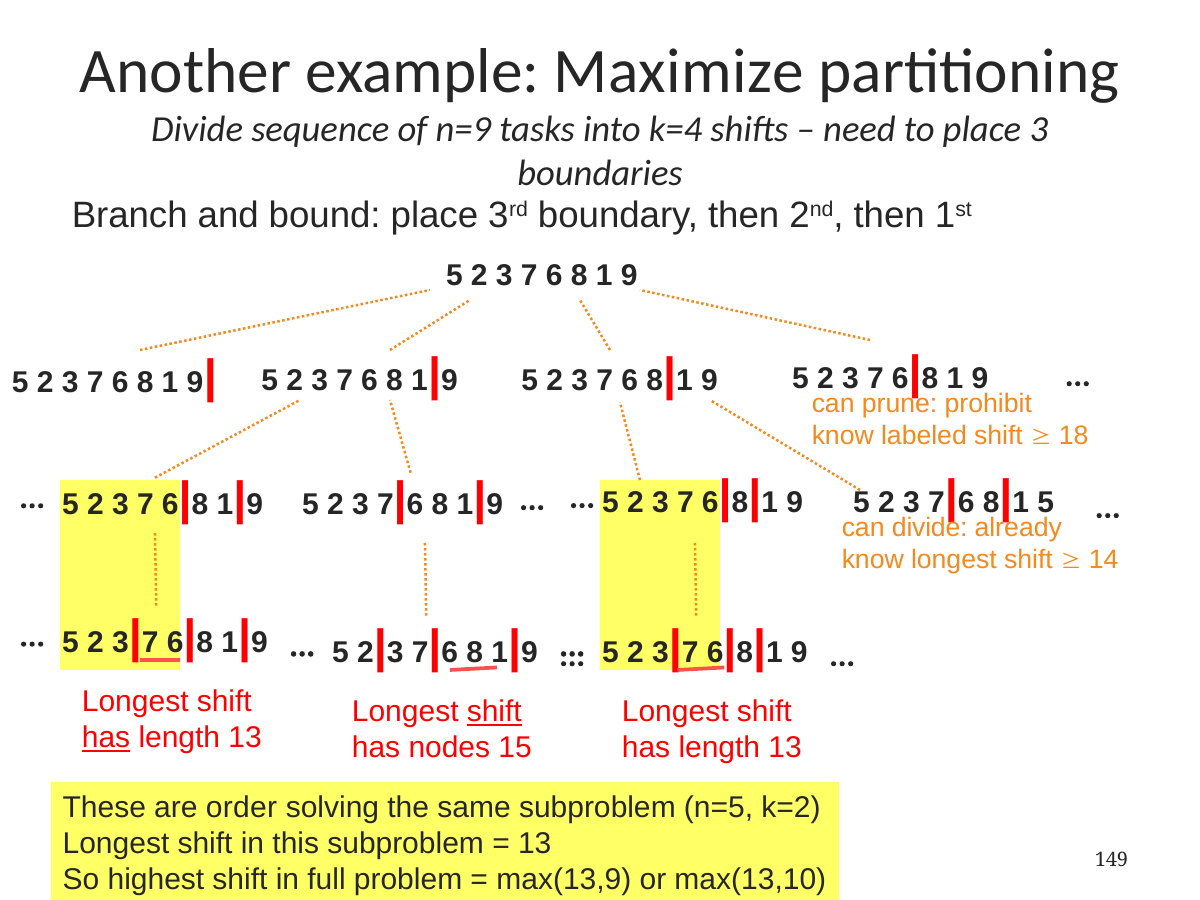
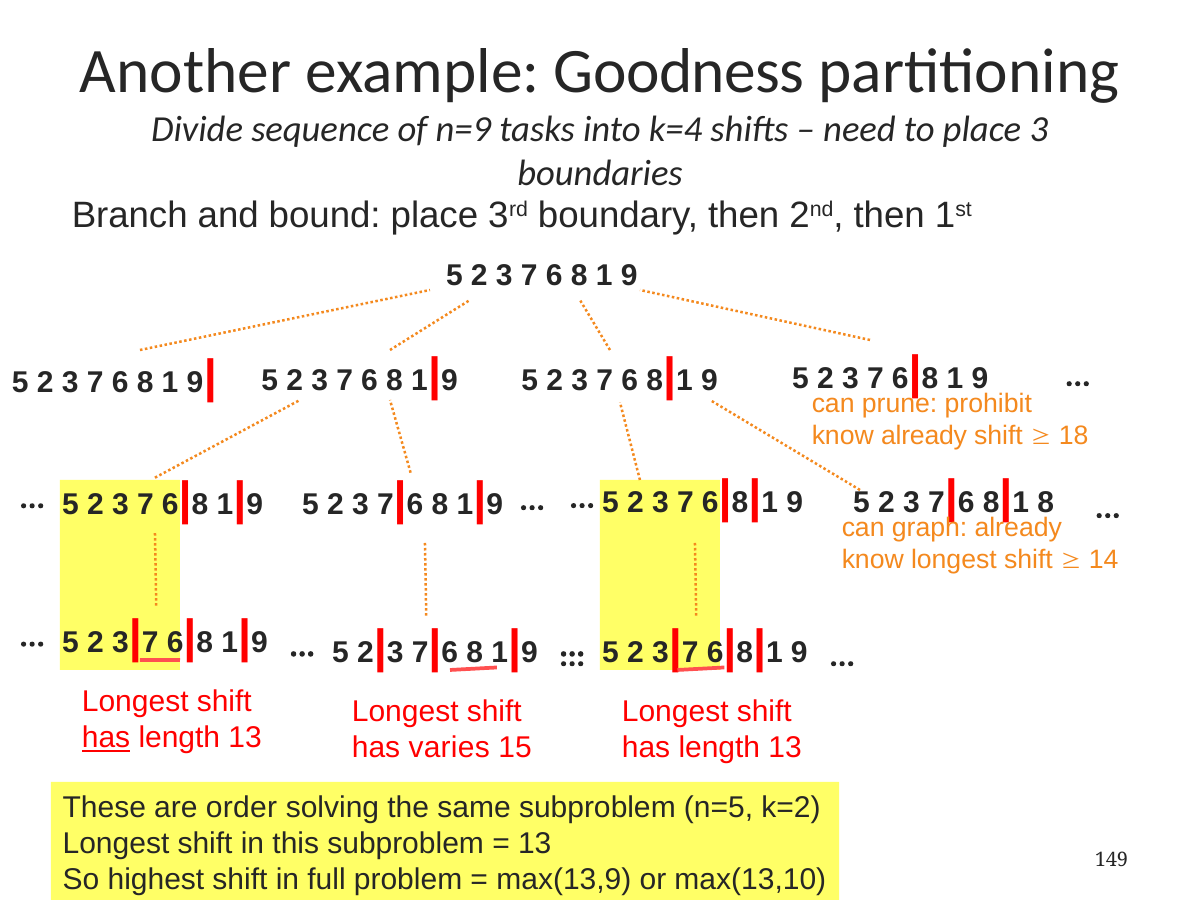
Maximize: Maximize -> Goodness (679, 71)
know labeled: labeled -> already (924, 436)
1 5: 5 -> 8 (1046, 503)
can divide: divide -> graph (930, 527)
shift underline: present -> none (494, 712)
nodes: nodes -> varies (449, 748)
